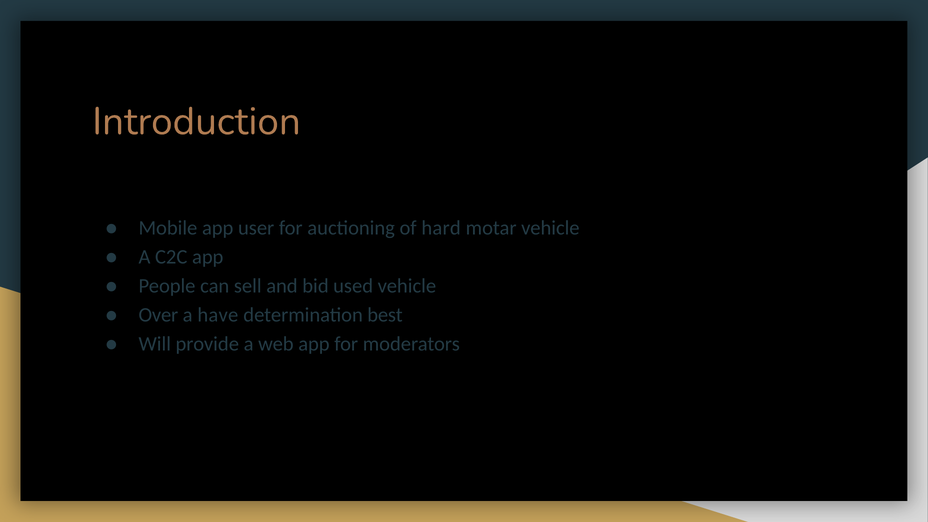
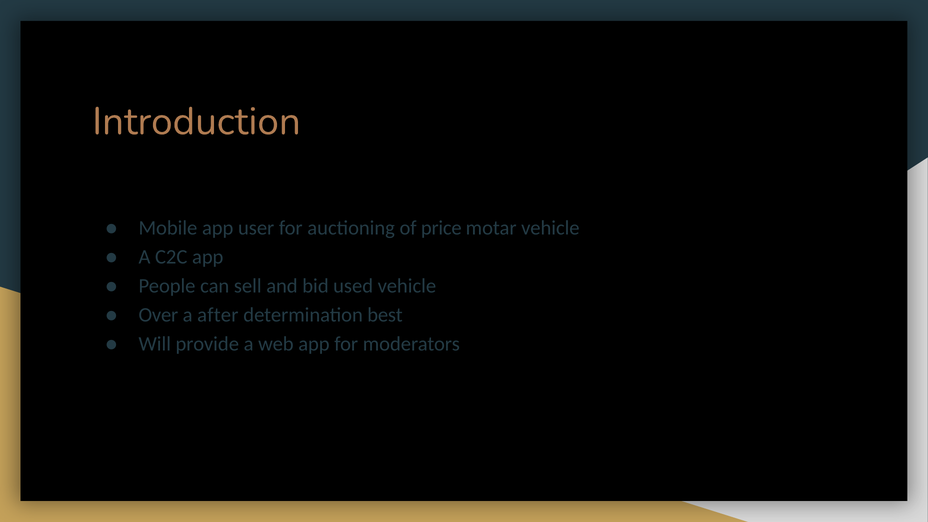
hard: hard -> price (441, 228)
have: have -> after (218, 315)
